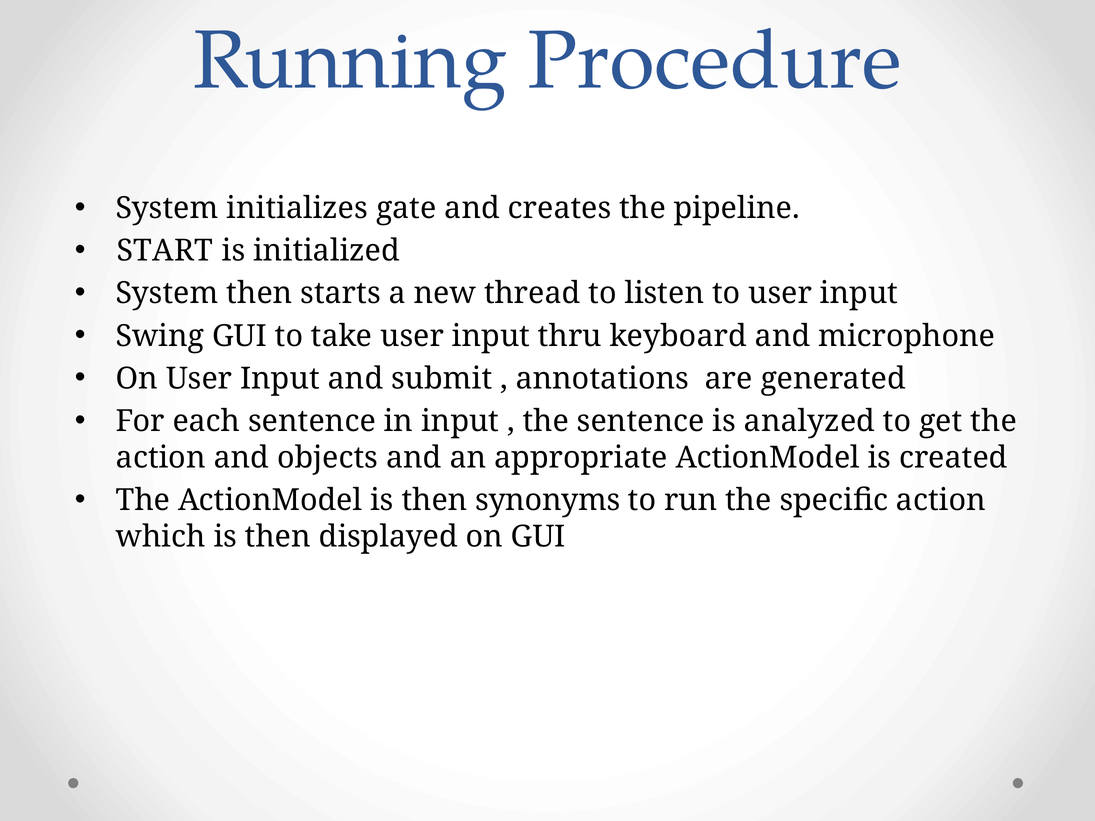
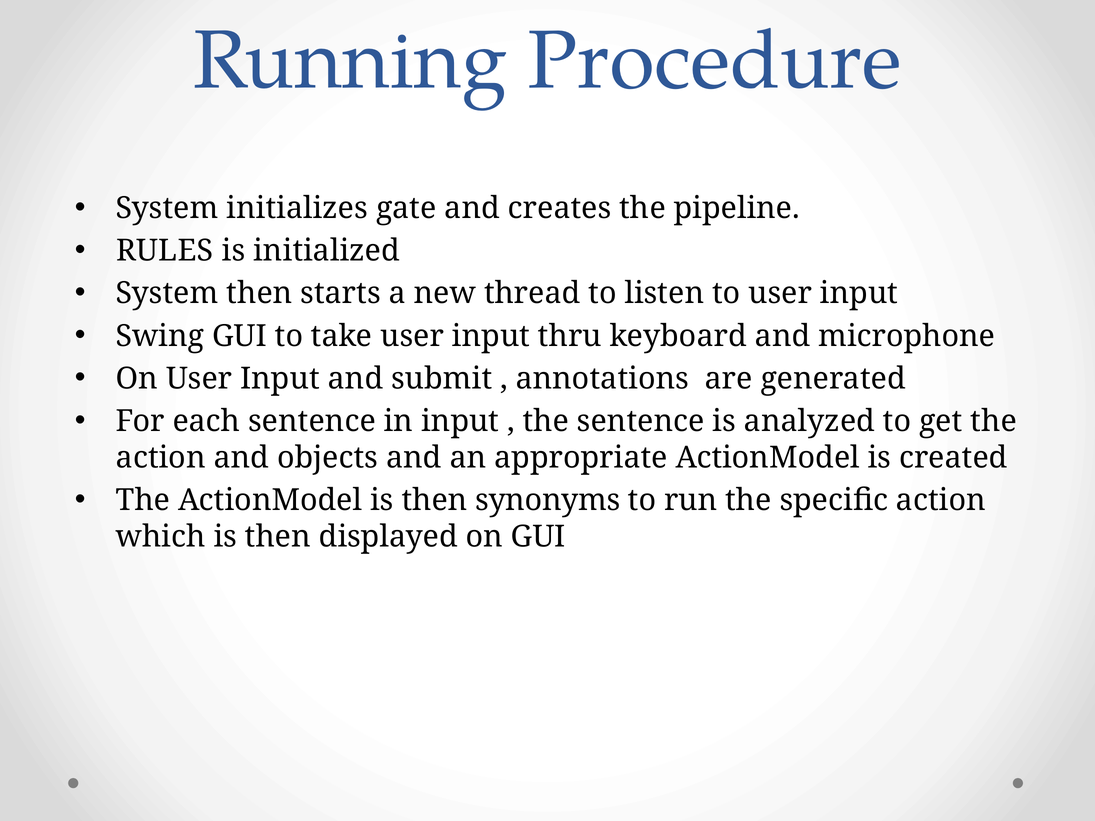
START: START -> RULES (165, 251)
